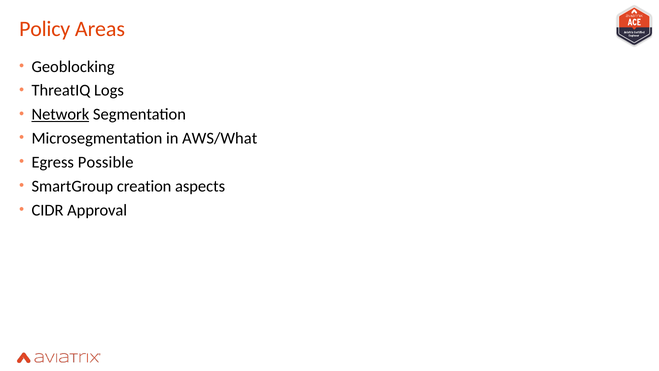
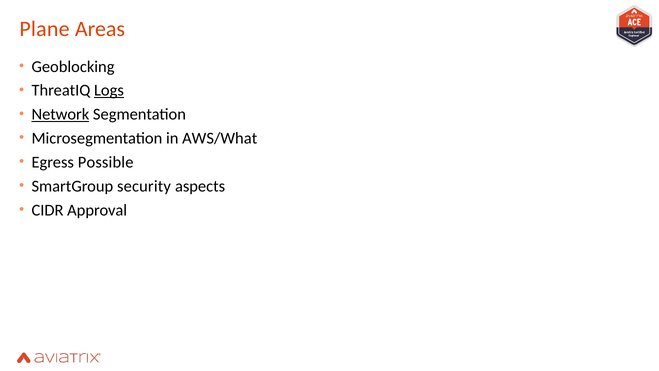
Policy: Policy -> Plane (45, 29)
Logs underline: none -> present (109, 90)
creation: creation -> security (144, 186)
